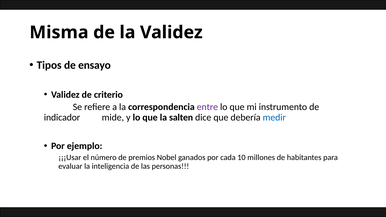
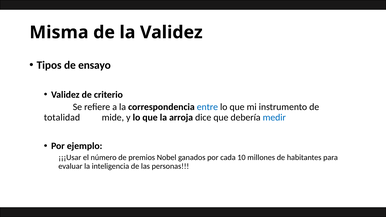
entre colour: purple -> blue (207, 107)
indicador: indicador -> totalidad (62, 118)
salten: salten -> arroja (181, 118)
